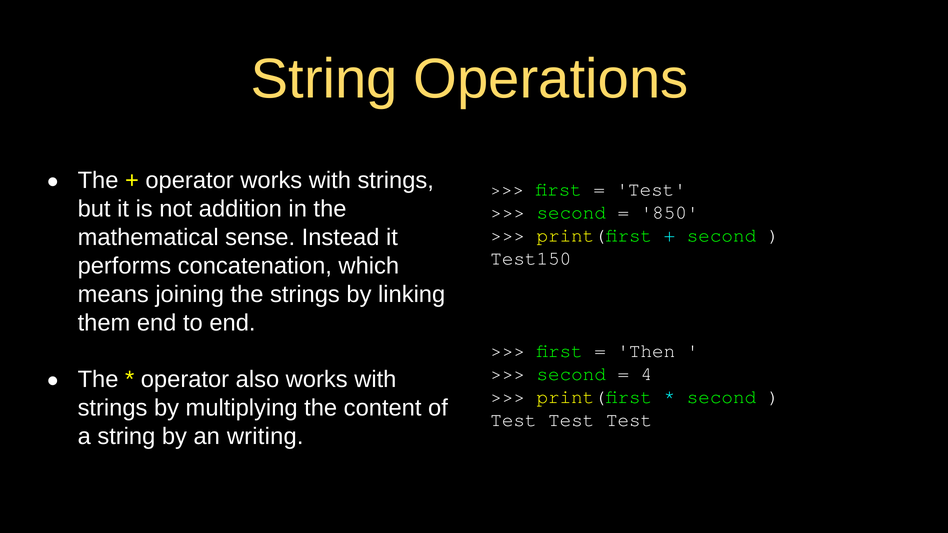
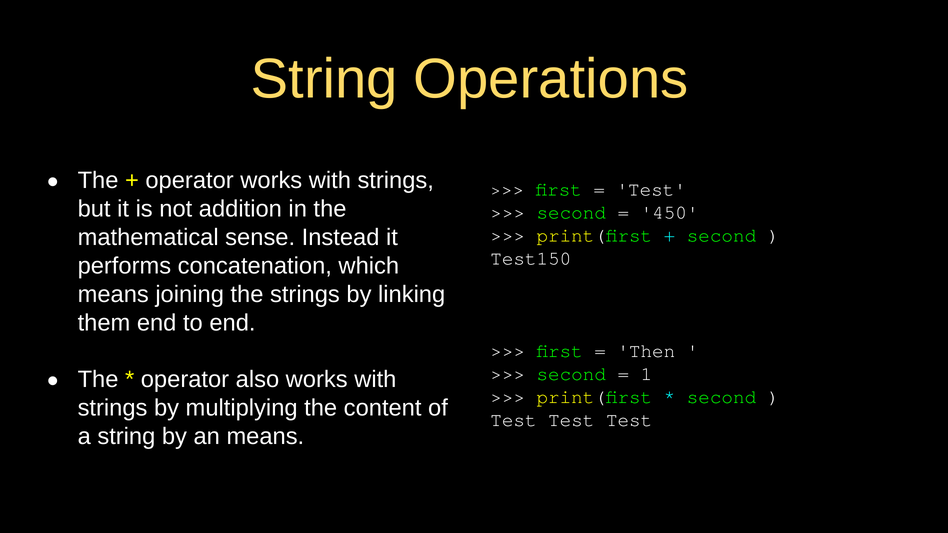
850: 850 -> 450 (670, 212)
4: 4 -> 1 (646, 374)
an writing: writing -> means (265, 437)
